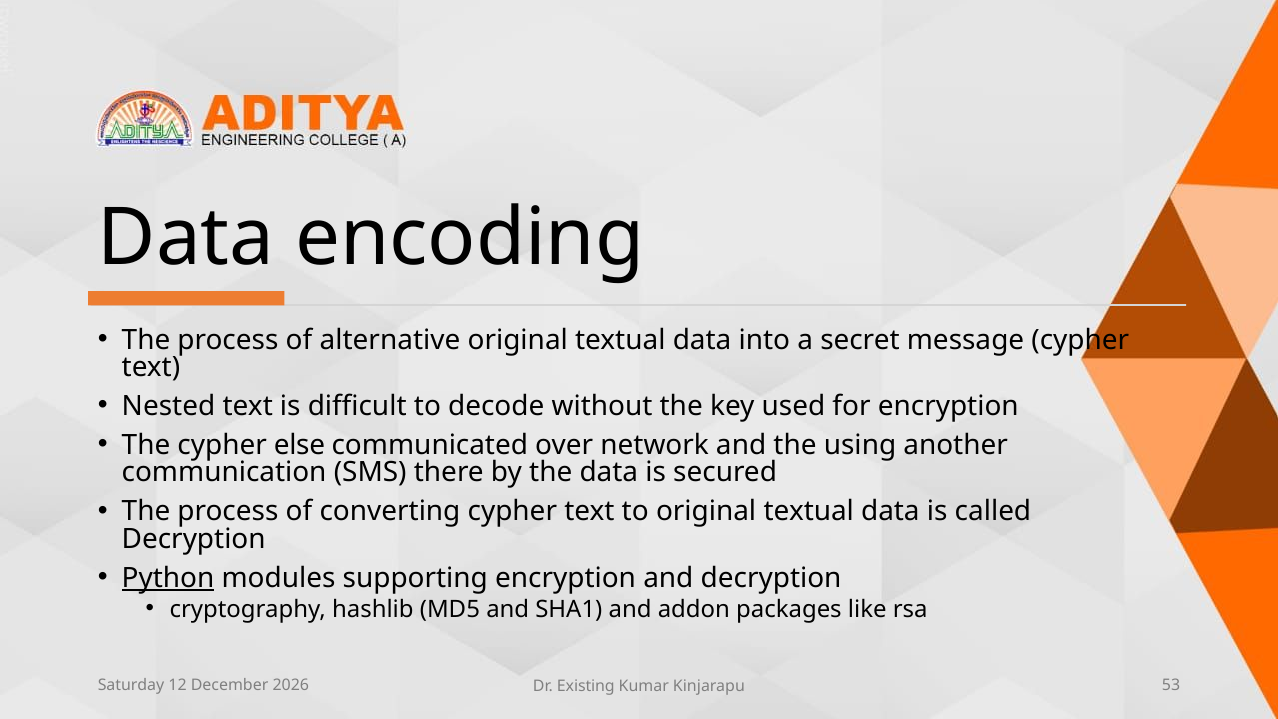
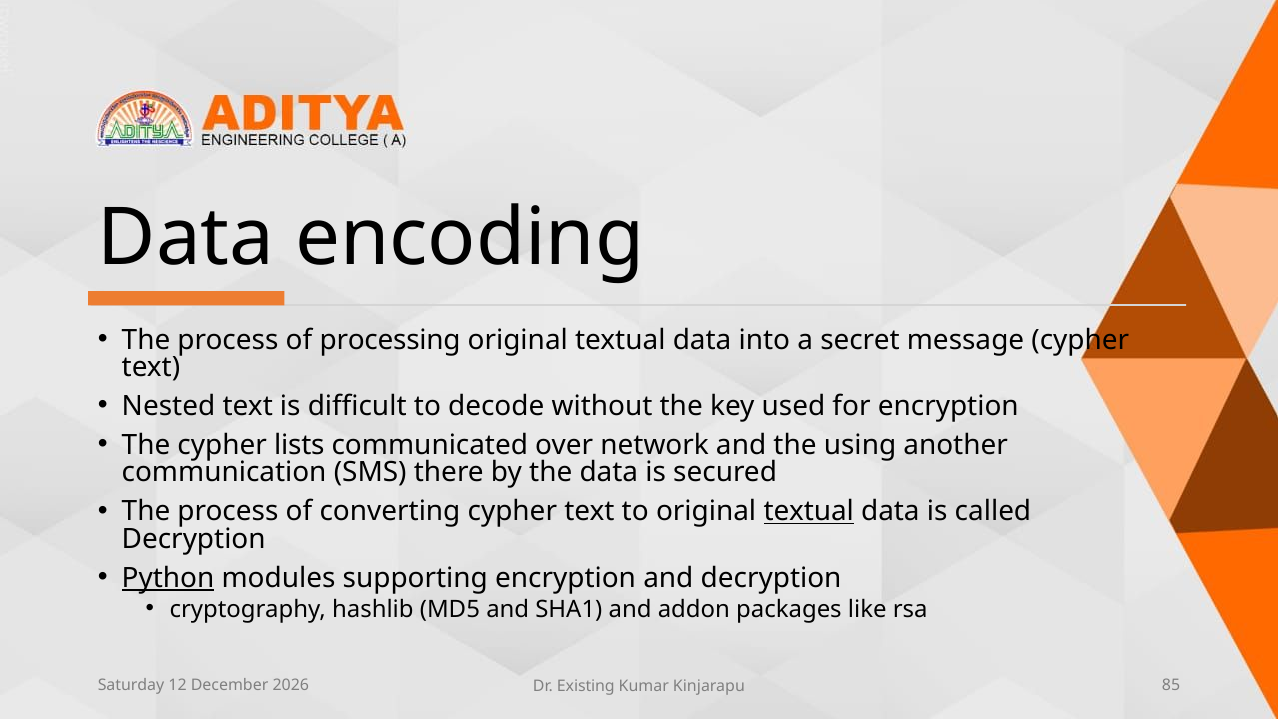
alternative: alternative -> processing (390, 340)
else: else -> lists (299, 445)
textual underline: none -> present (809, 512)
53: 53 -> 85 (1171, 685)
